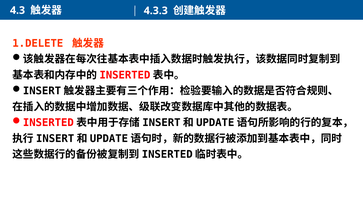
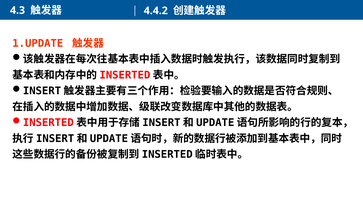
4.3.3: 4.3.3 -> 4.4.2 (156, 11)
1.DELETE: 1.DELETE -> 1.UPDATE (38, 43)
